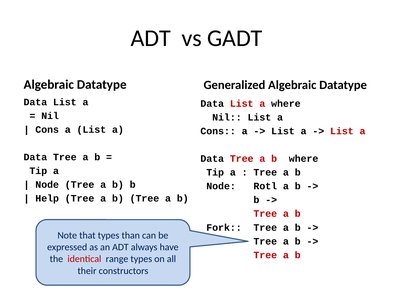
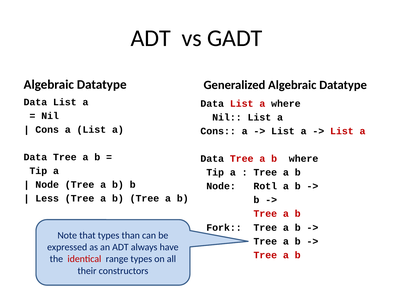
Help: Help -> Less (47, 198)
